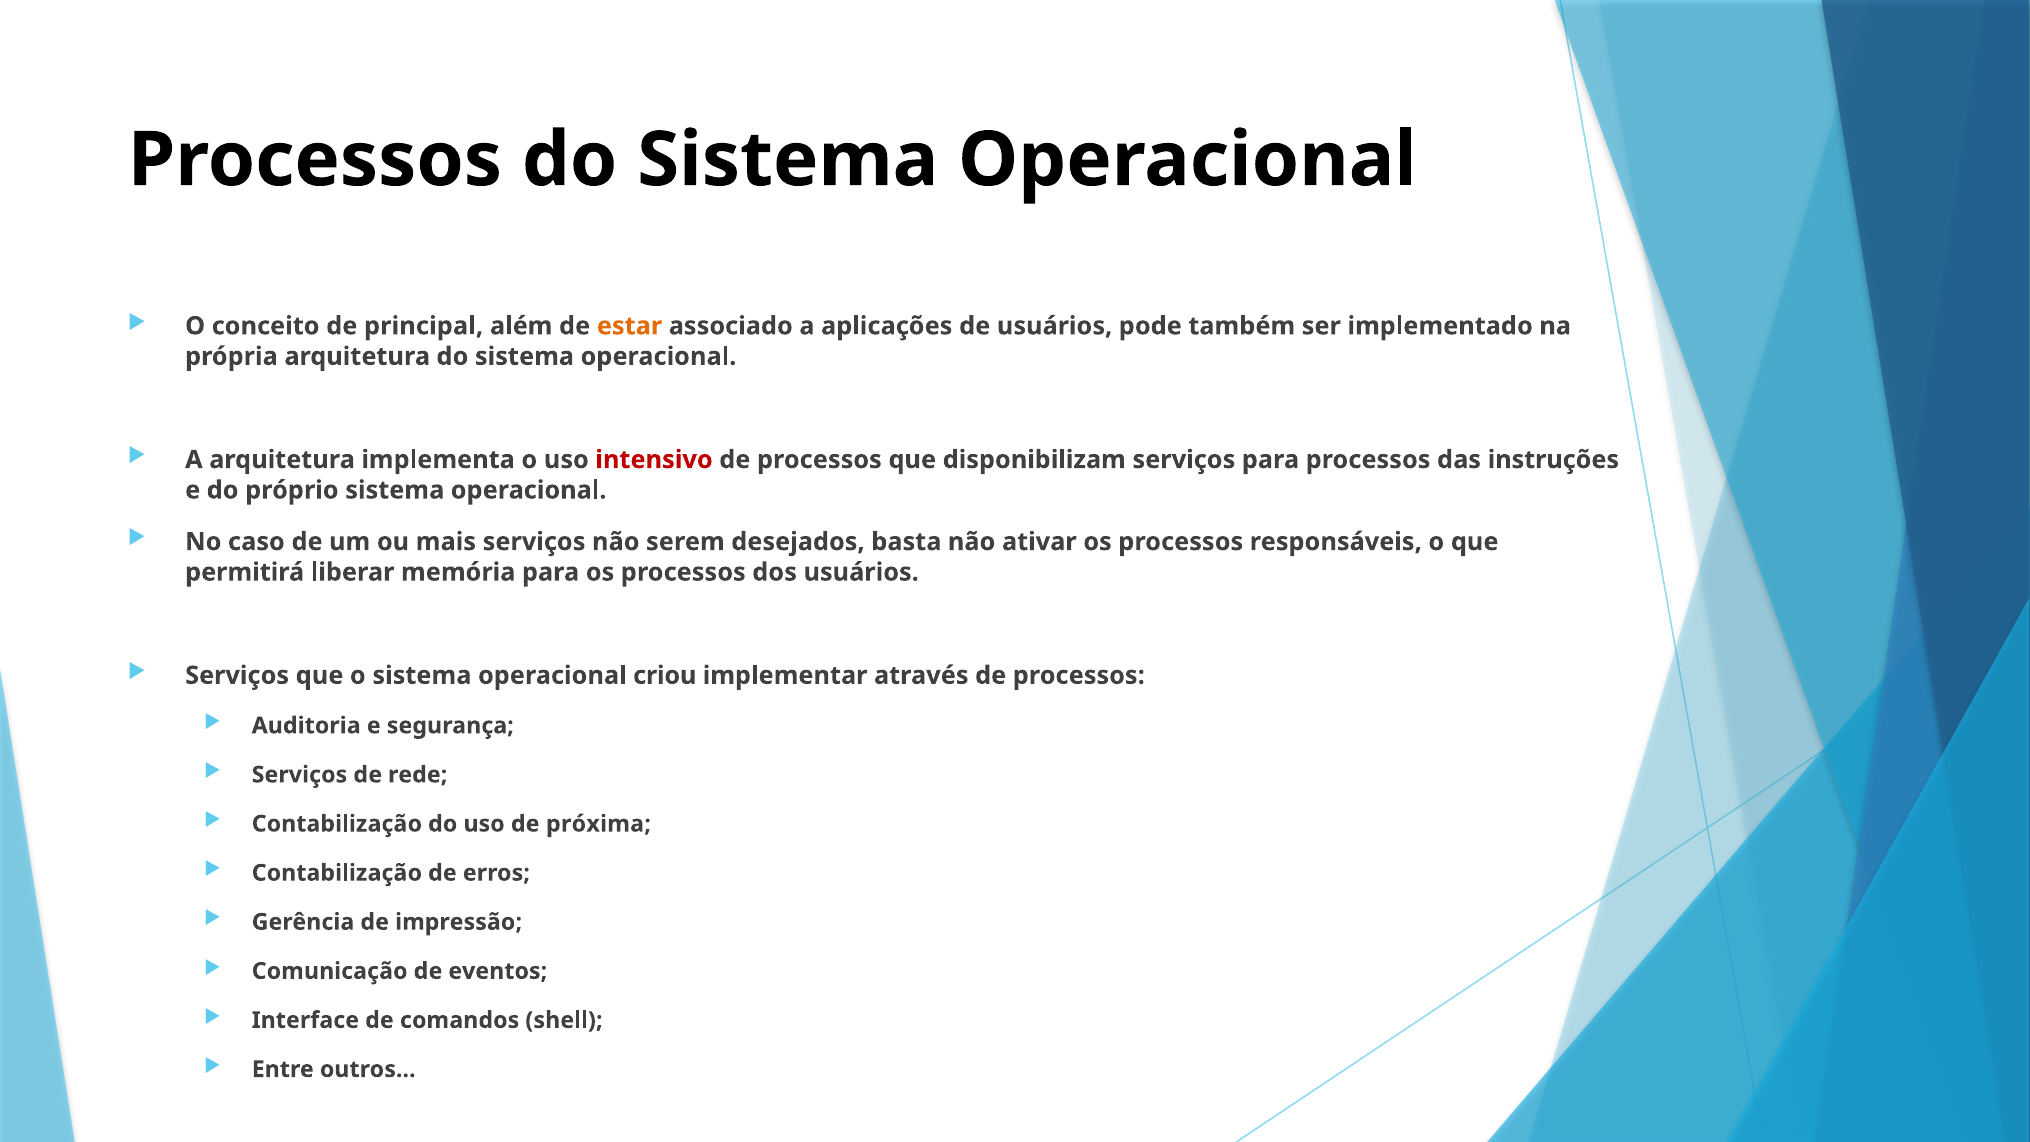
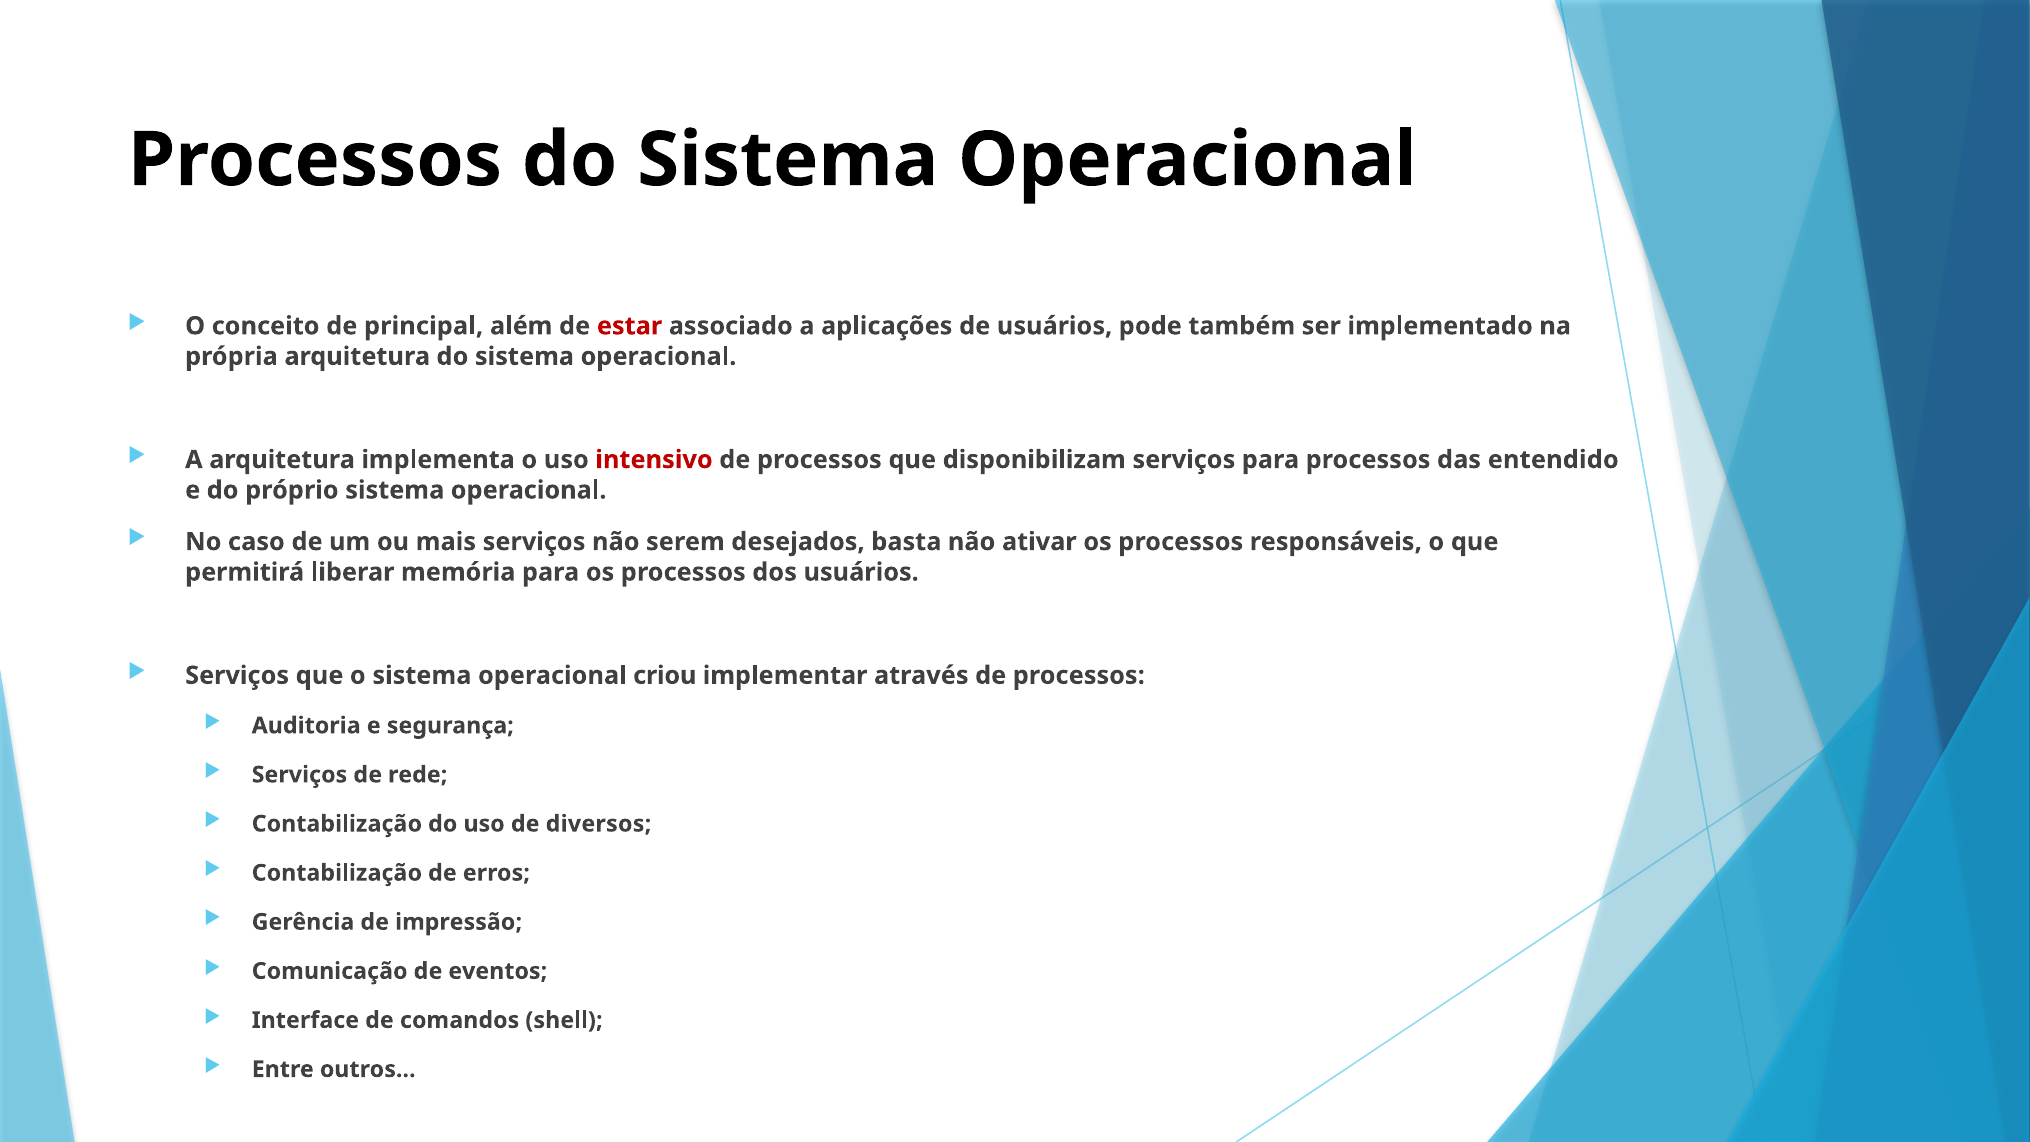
estar colour: orange -> red (629, 326)
instruções: instruções -> entendido (1553, 460)
próxima: próxima -> diversos (598, 824)
